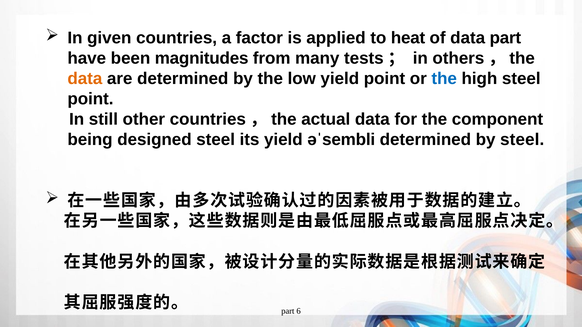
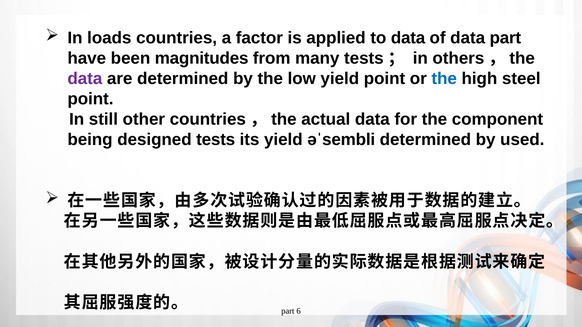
given: given -> loads (109, 38)
to heat: heat -> data (408, 38)
data colour: orange -> purple (85, 79)
designed steel: steel -> tests (216, 140)
by steel: steel -> used (522, 140)
